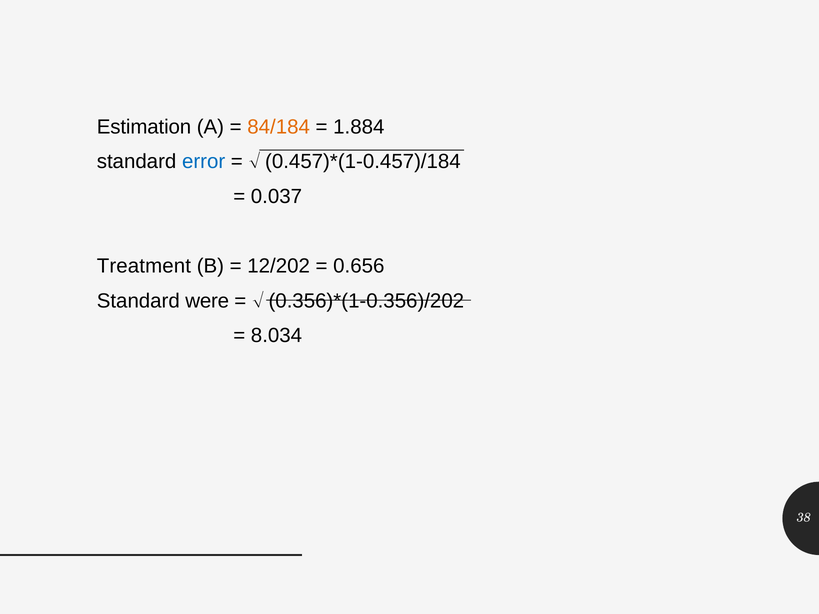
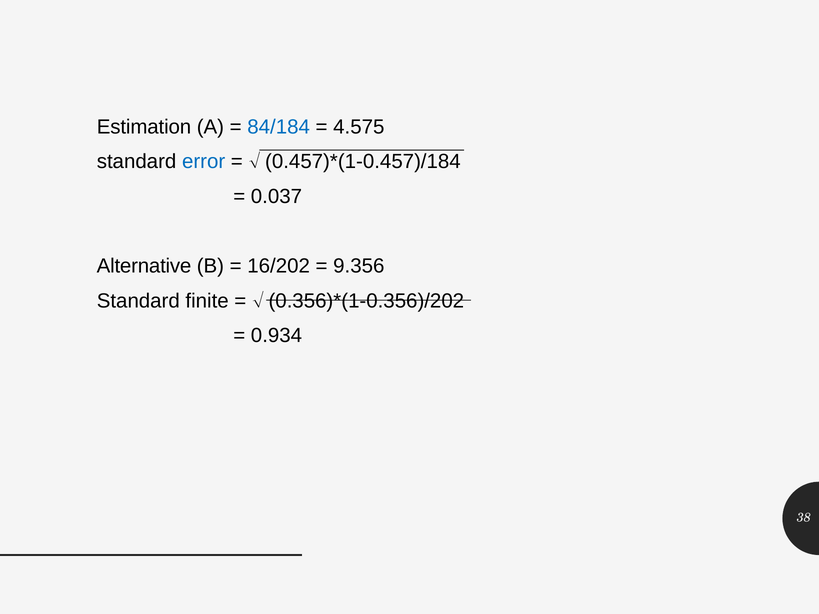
84/184 colour: orange -> blue (279, 127)
1.884: 1.884 -> 4.575 (359, 127)
Treatment: Treatment -> Alternative (144, 266)
12/202: 12/202 -> 16/202 (279, 266)
0.656: 0.656 -> 9.356 (359, 266)
were: were -> finite (207, 301)
8.034: 8.034 -> 0.934 (276, 336)
